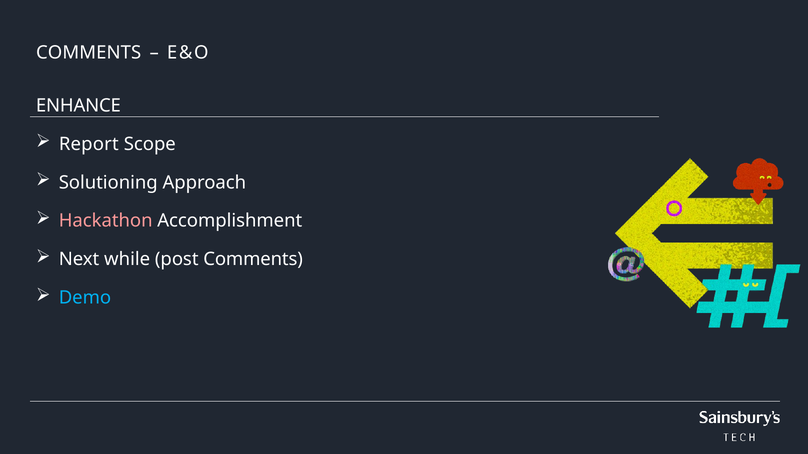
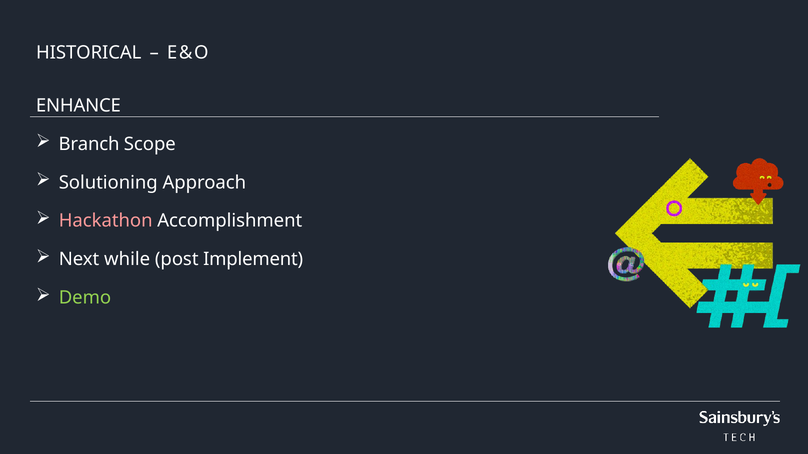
COMMENTS: COMMENTS -> HISTORICAL (89, 53)
Report: Report -> Branch (89, 144)
post Comments: Comments -> Implement (253, 260)
Demo colour: light blue -> light green (85, 298)
